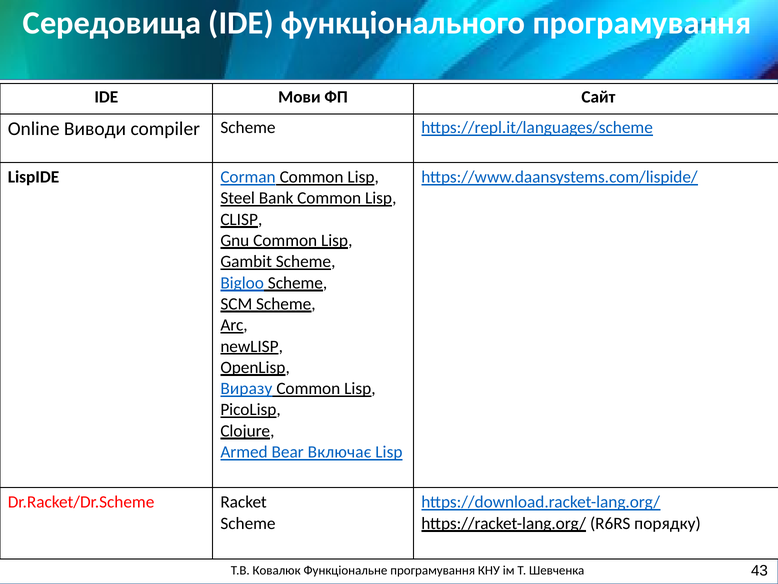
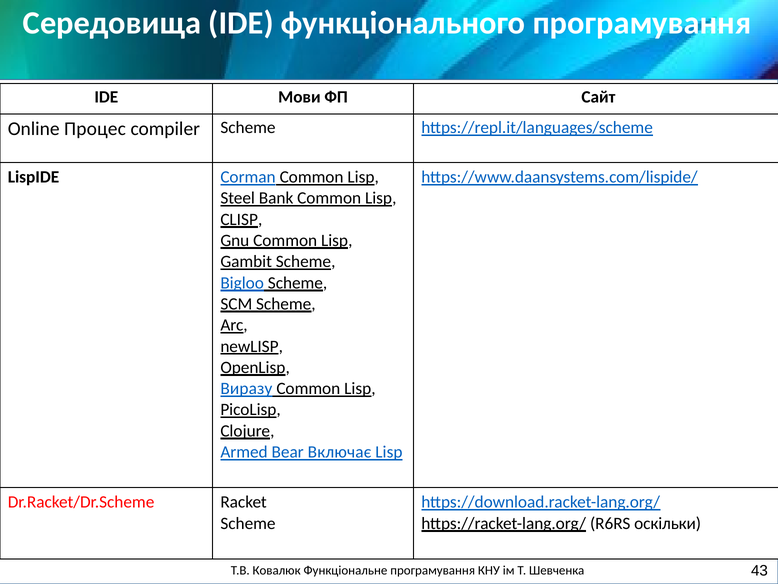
Виводи: Виводи -> Процес (95, 129)
порядку: порядку -> оскільки (668, 523)
